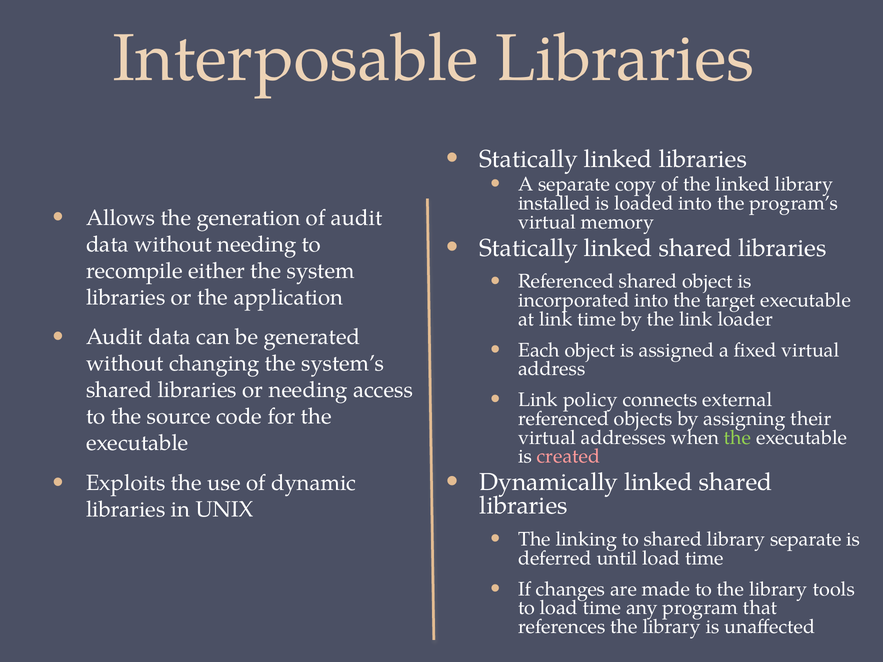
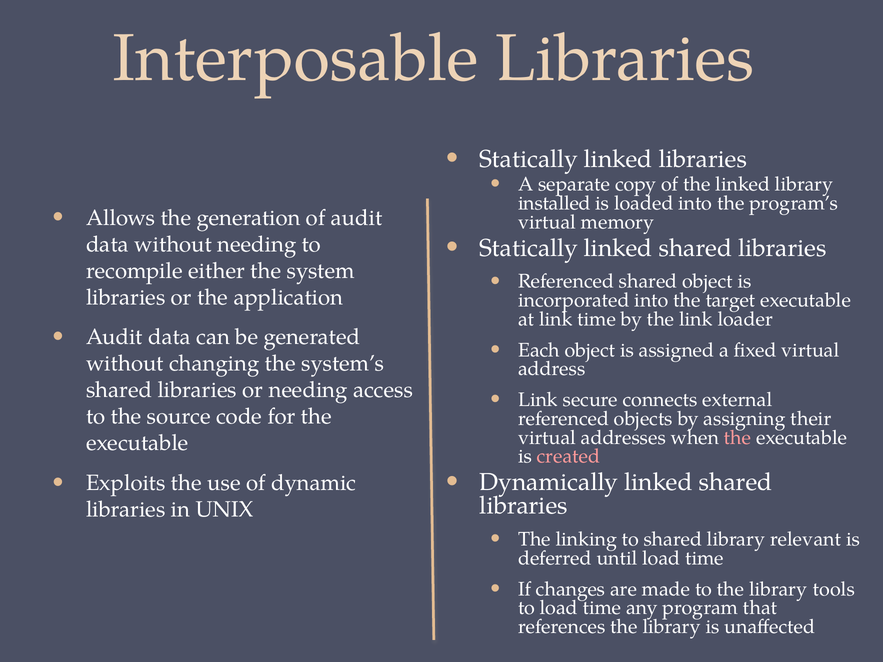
policy: policy -> secure (590, 400)
the colour: light green -> pink (738, 438)
library separate: separate -> relevant (806, 540)
